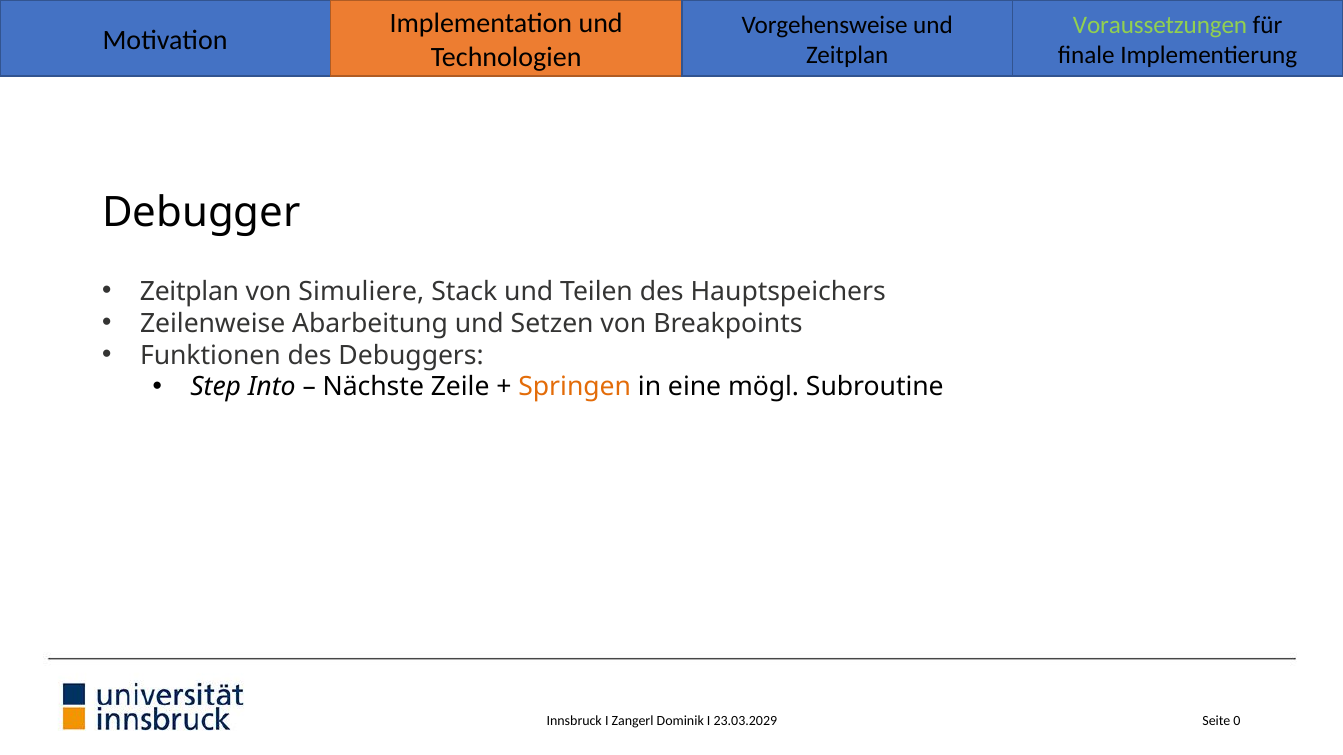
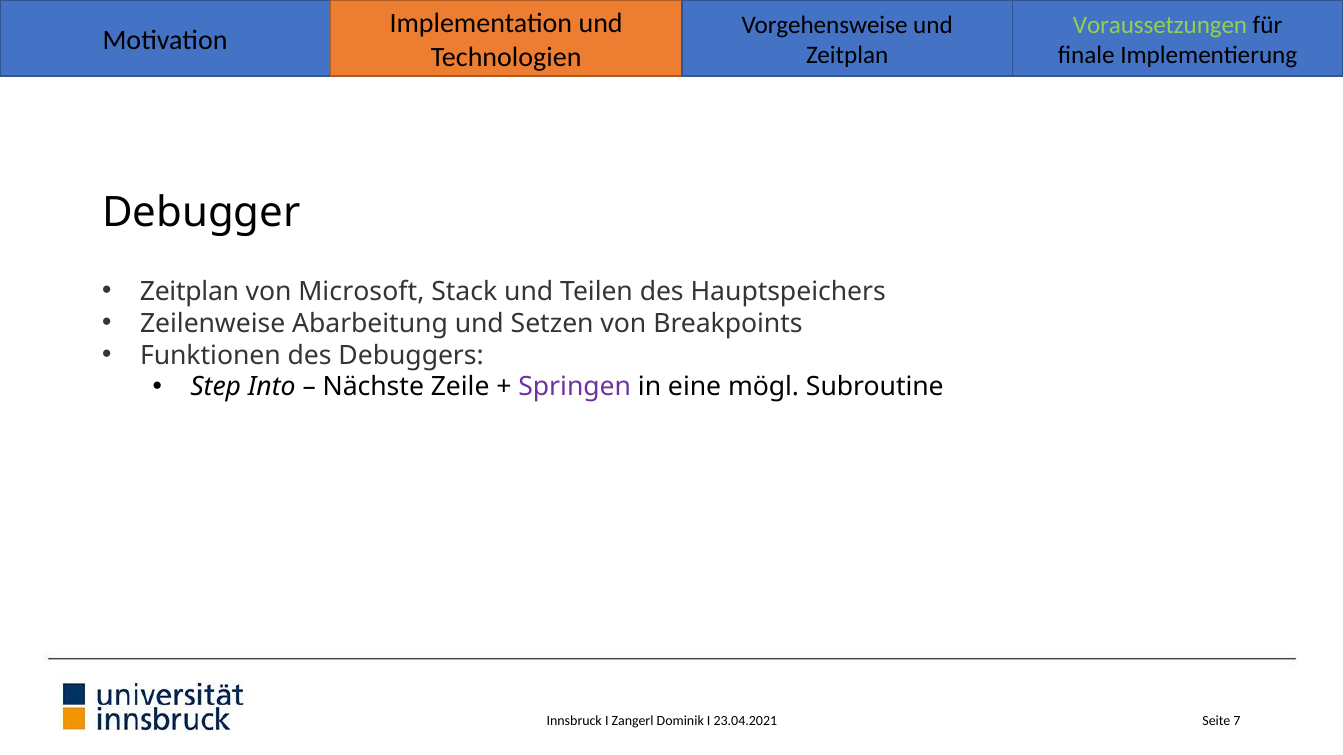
Simuliere: Simuliere -> Microsoft (361, 292)
Springen colour: orange -> purple (575, 387)
23.03.2029: 23.03.2029 -> 23.04.2021 (745, 721)
0: 0 -> 7 (1237, 721)
